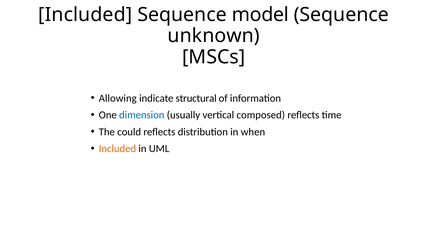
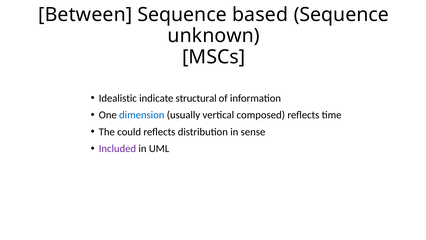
Included: Included -> Between (85, 15)
model: model -> based (260, 15)
Allowing: Allowing -> Idealistic (118, 98)
when: when -> sense (253, 132)
Included colour: orange -> purple (117, 148)
